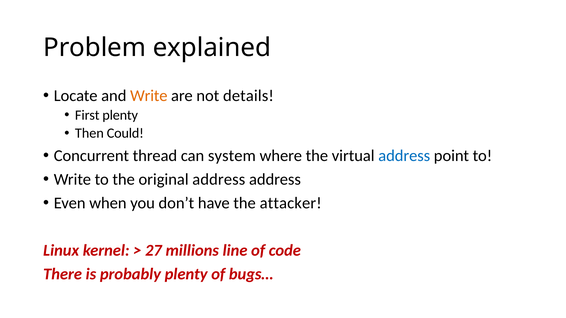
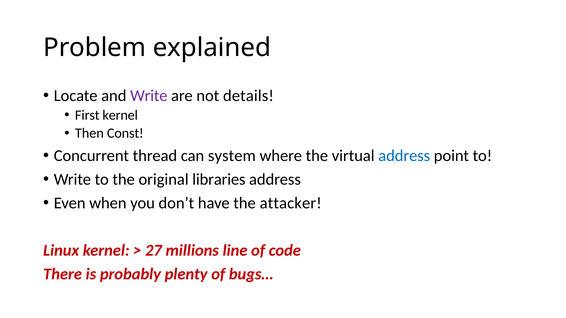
Write colour: orange -> purple (149, 96)
First plenty: plenty -> kernel (120, 115)
Could: Could -> Const (125, 133)
original address: address -> libraries (219, 180)
